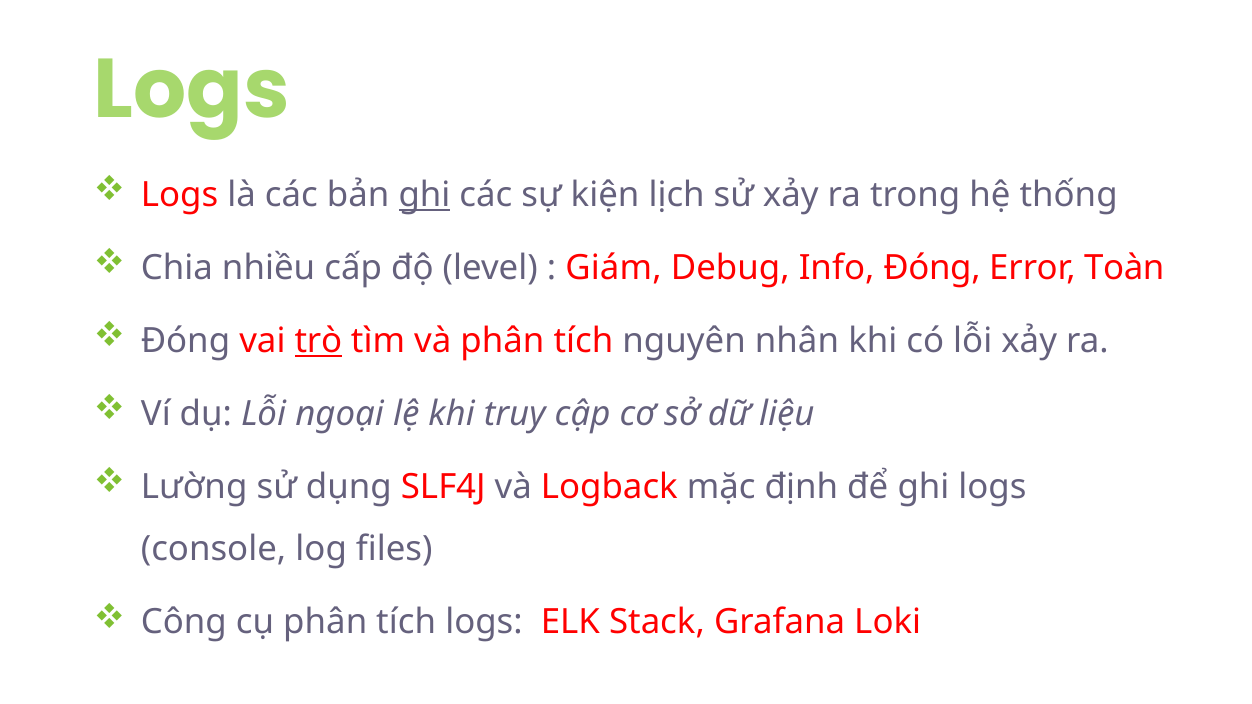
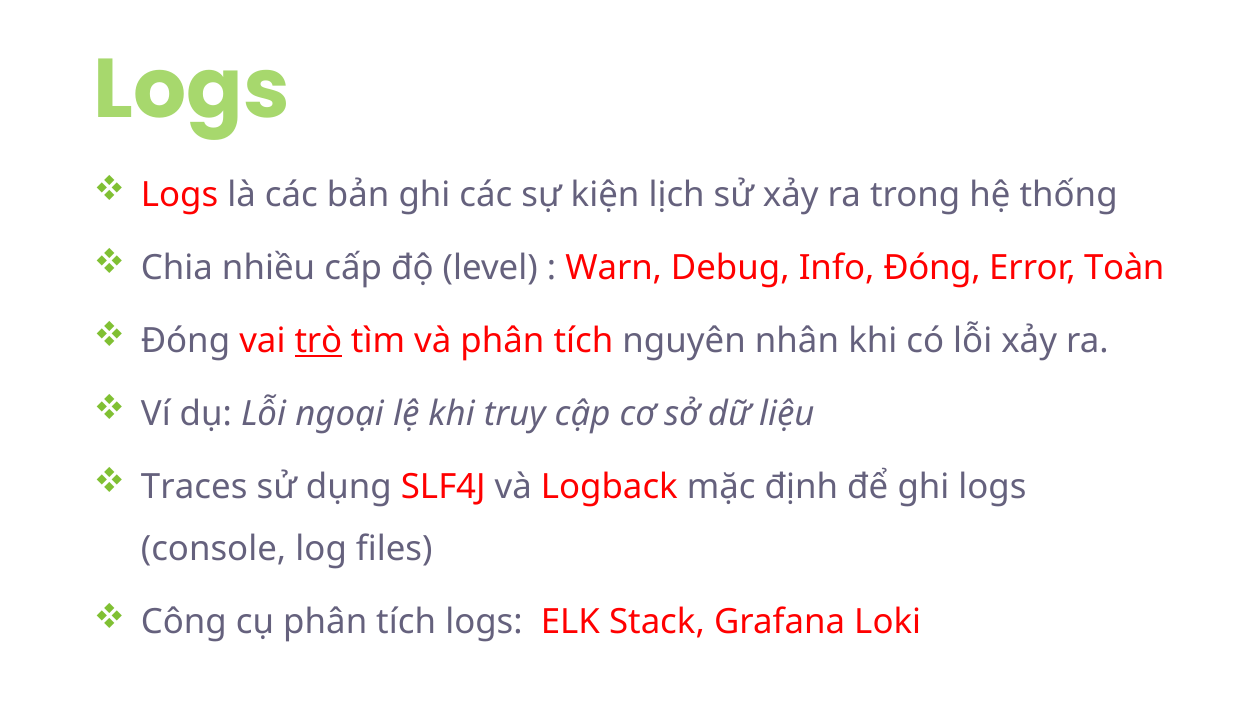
ghi underline: present -> none (424, 195)
Giám: Giám -> Warn (614, 268)
Lường: Lường -> Traces (194, 487)
